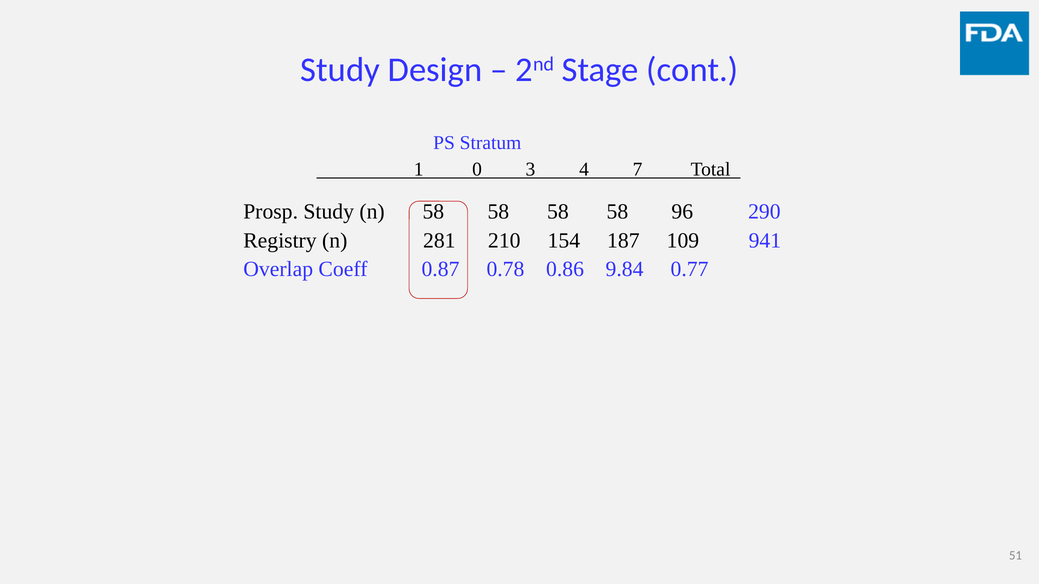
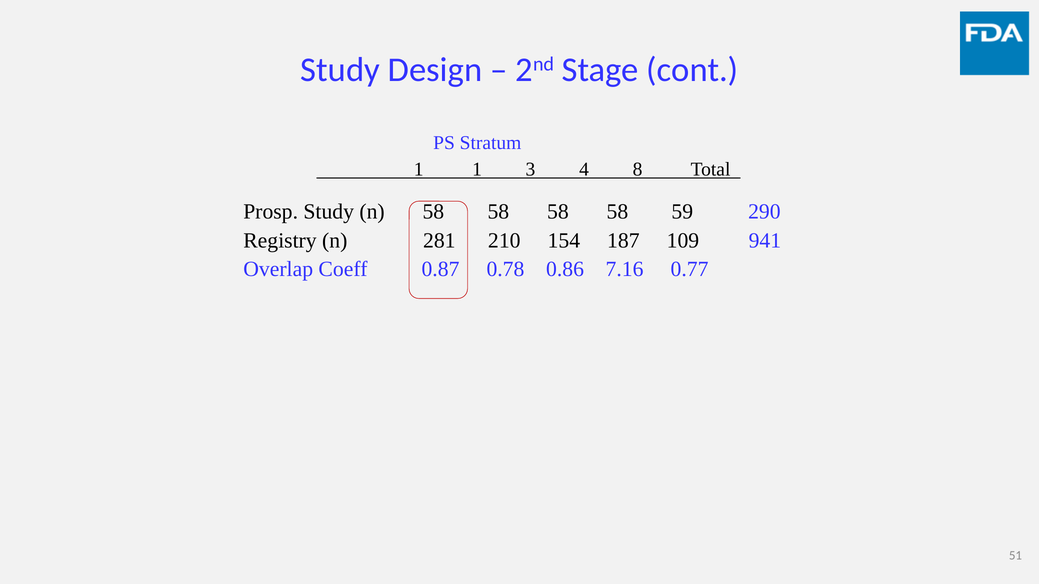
1 0: 0 -> 1 (477, 170)
7: 7 -> 8 (638, 170)
96: 96 -> 59 (682, 212)
9.84: 9.84 -> 7.16 (625, 269)
